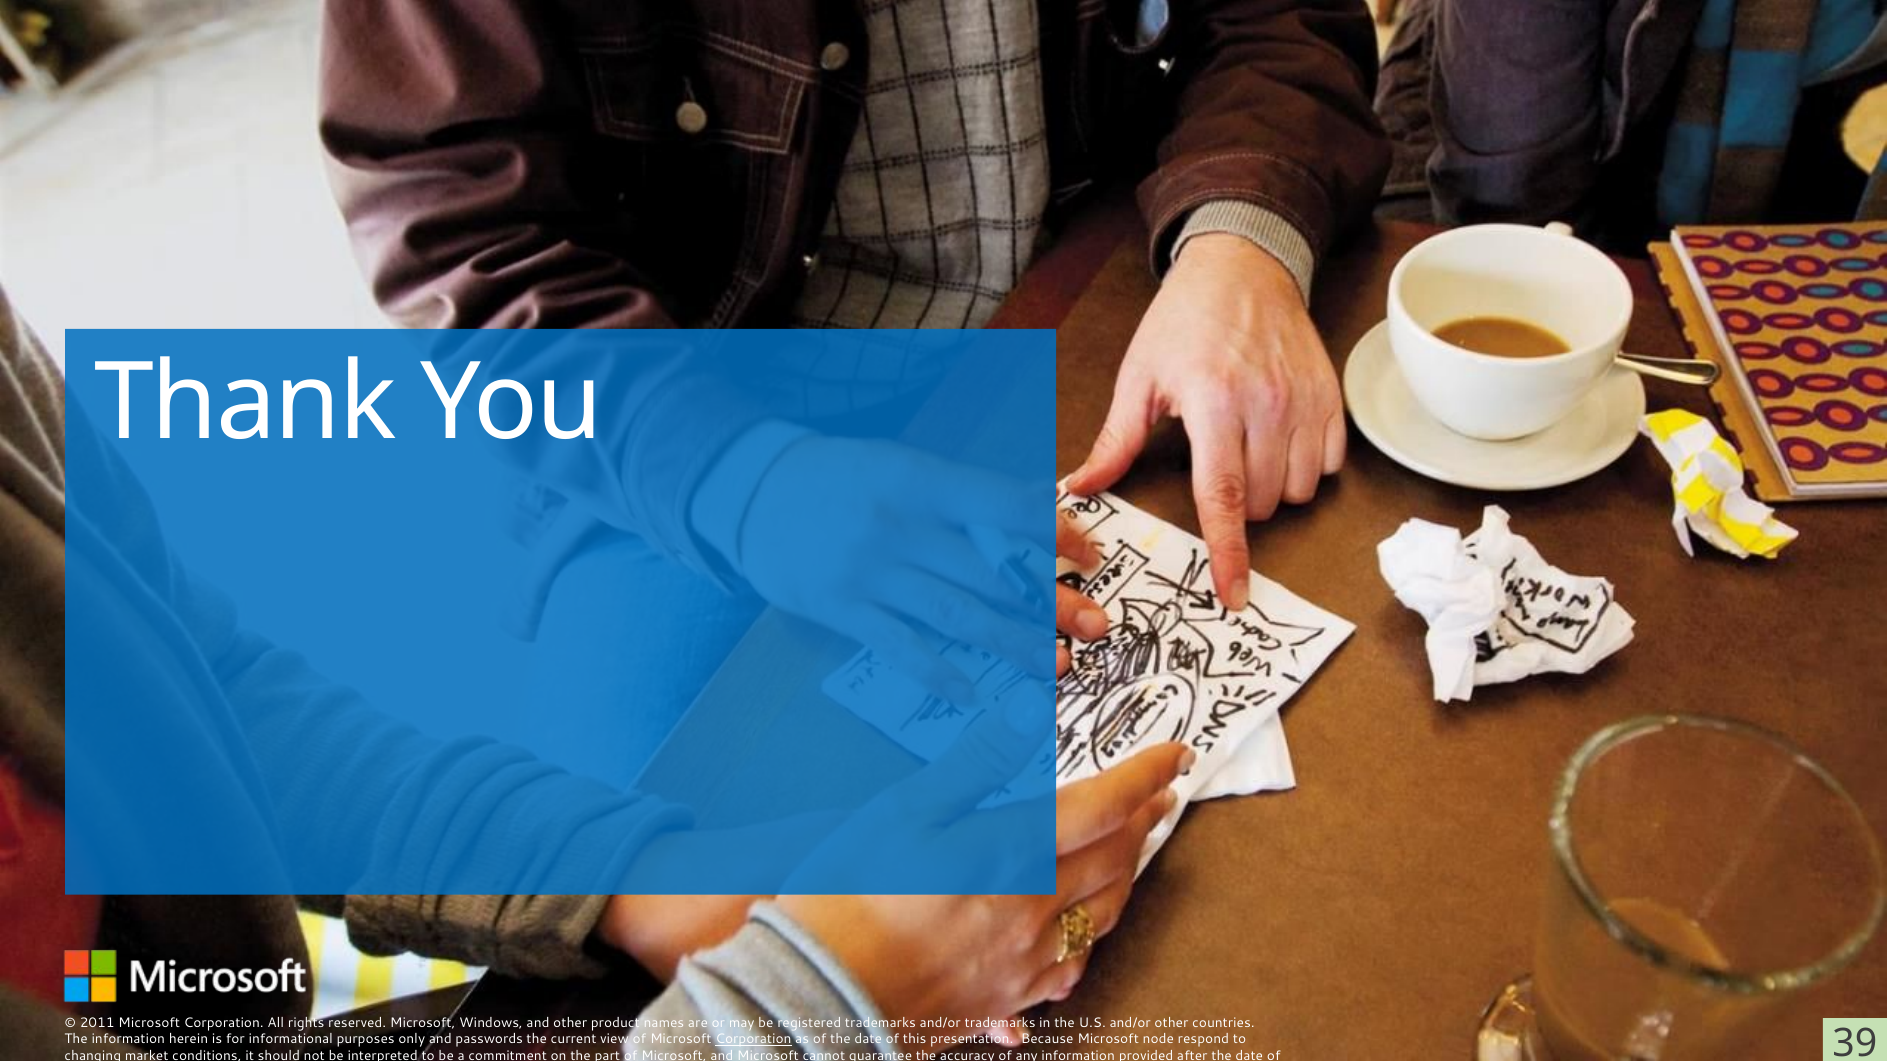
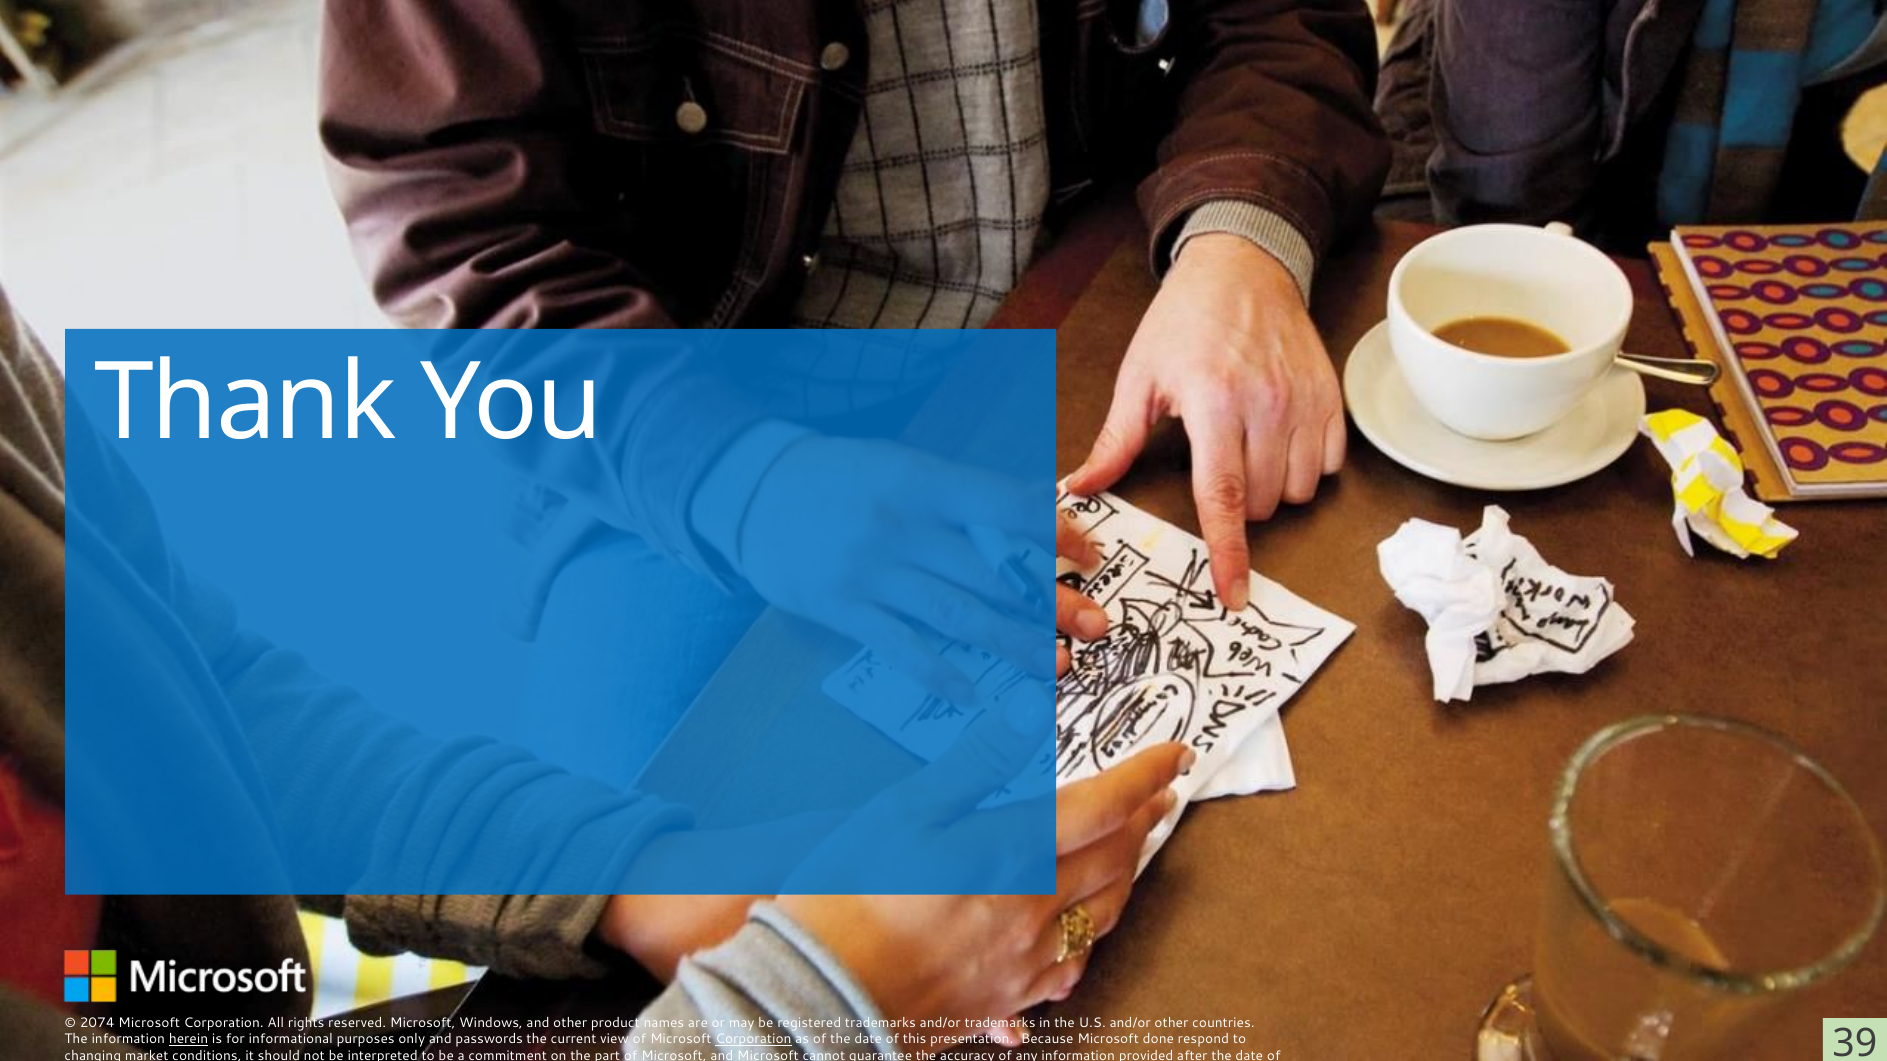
2011: 2011 -> 2074 (97, 1023)
herein underline: none -> present (189, 1040)
node: node -> done (1158, 1040)
